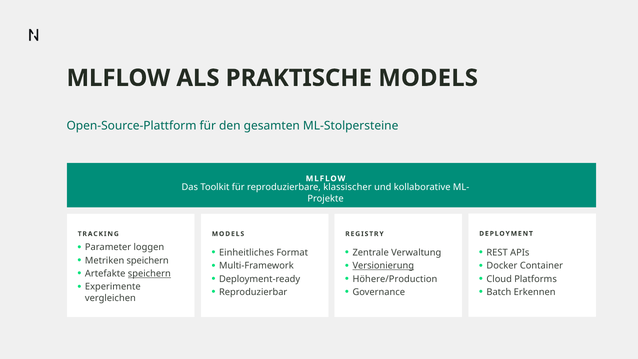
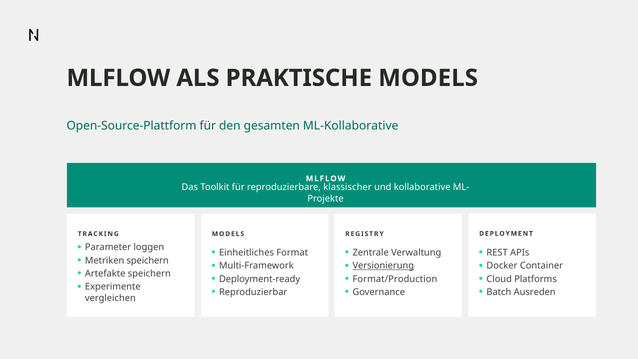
ML-Stolpersteine: ML-Stolpersteine -> ML-Kollaborative (351, 126)
speichern underline: present -> none (149, 274)
Höhere/Production: Höhere/Production -> Format/Production (395, 279)
Erkennen: Erkennen -> Ausreden (535, 292)
